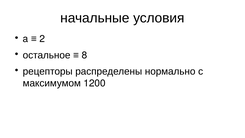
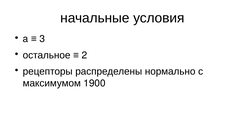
2: 2 -> 3 (42, 39)
8: 8 -> 2 (84, 55)
1200: 1200 -> 1900 (95, 83)
